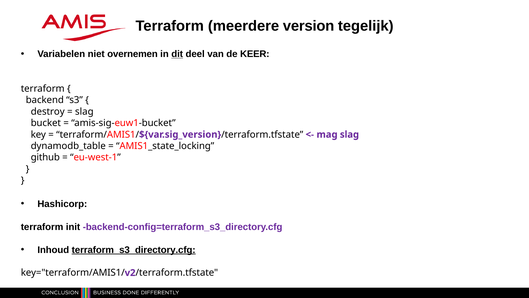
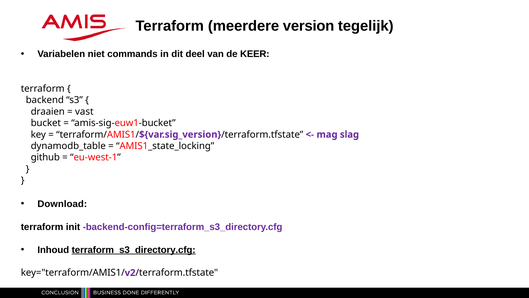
overnemen: overnemen -> commands (132, 54)
dit underline: present -> none (177, 54)
destroy: destroy -> draaien (48, 111)
slag: slag -> vast (84, 111)
Hashicorp: Hashicorp -> Download (62, 204)
